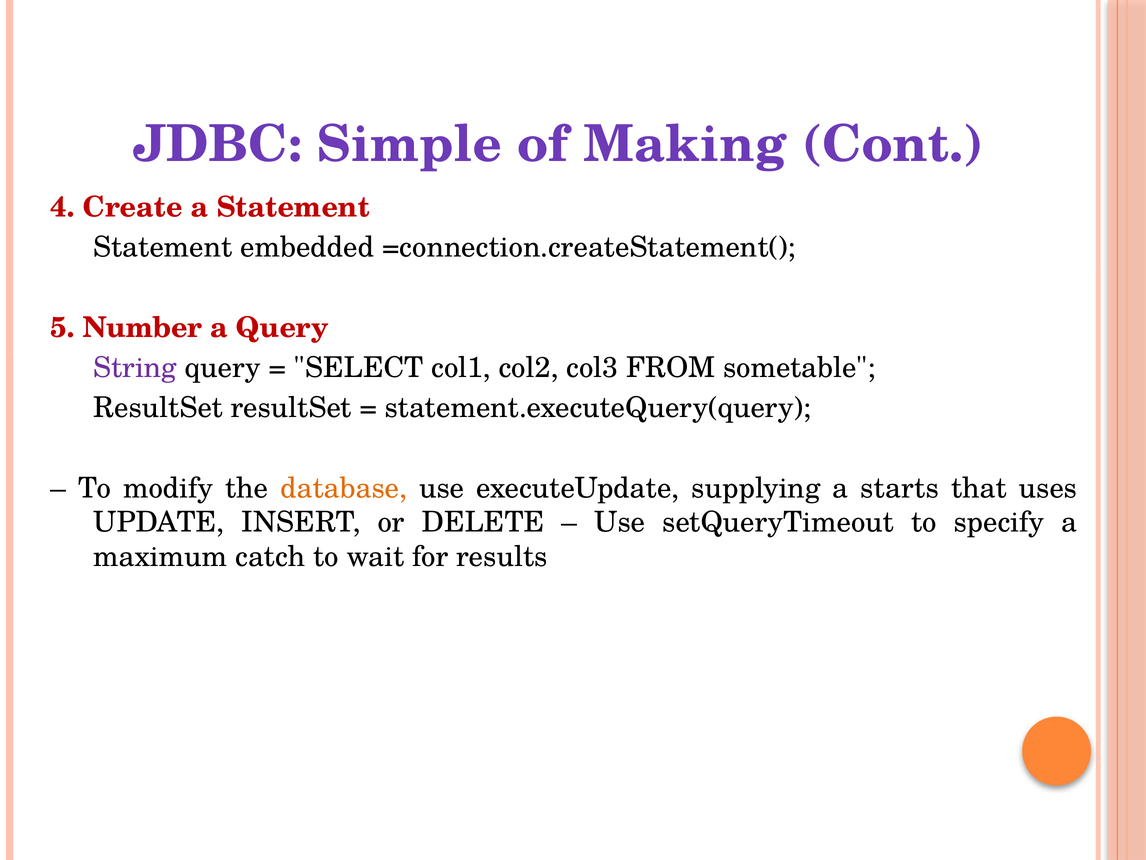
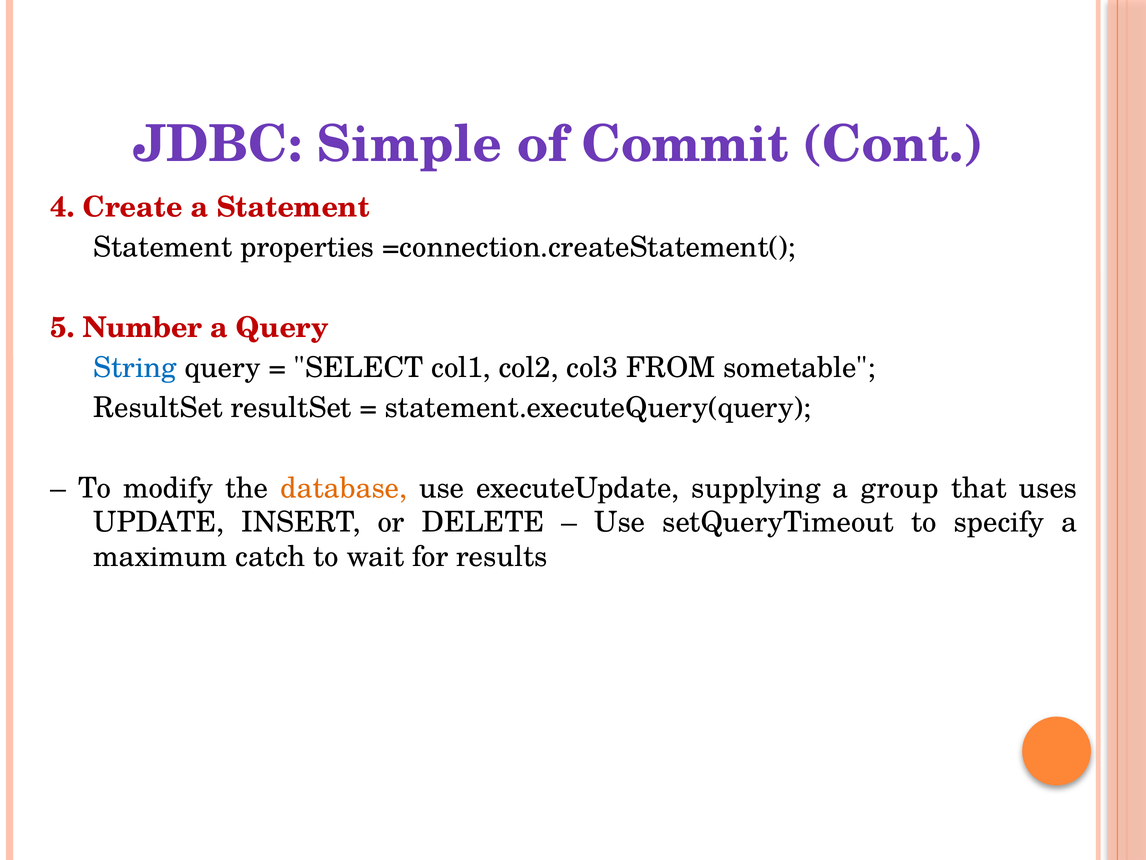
Making: Making -> Commit (685, 144)
embedded: embedded -> properties (307, 247)
String colour: purple -> blue (135, 367)
starts: starts -> group (900, 488)
